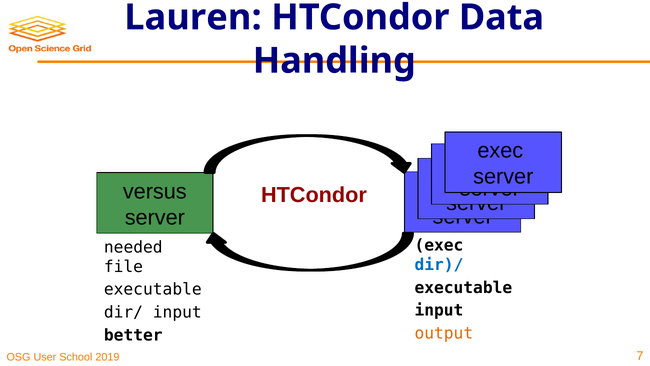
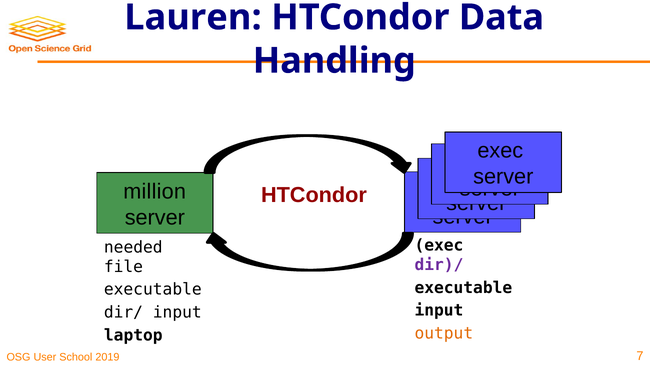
versus: versus -> million (155, 191)
dir)/ colour: blue -> purple (439, 265)
better: better -> laptop (133, 335)
